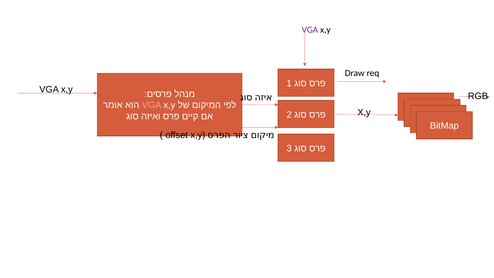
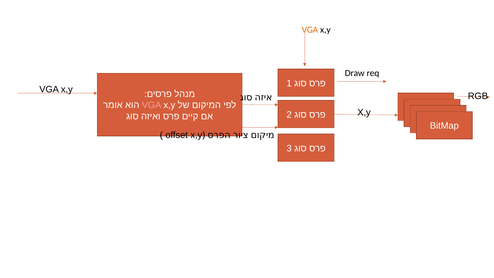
VGA colour: purple -> orange (310, 30)
